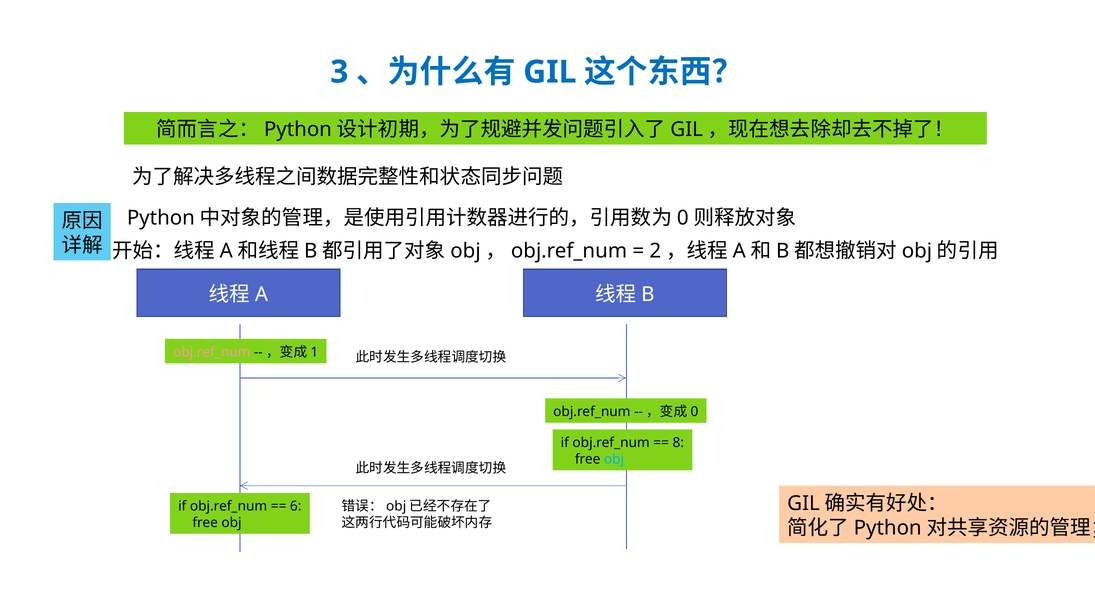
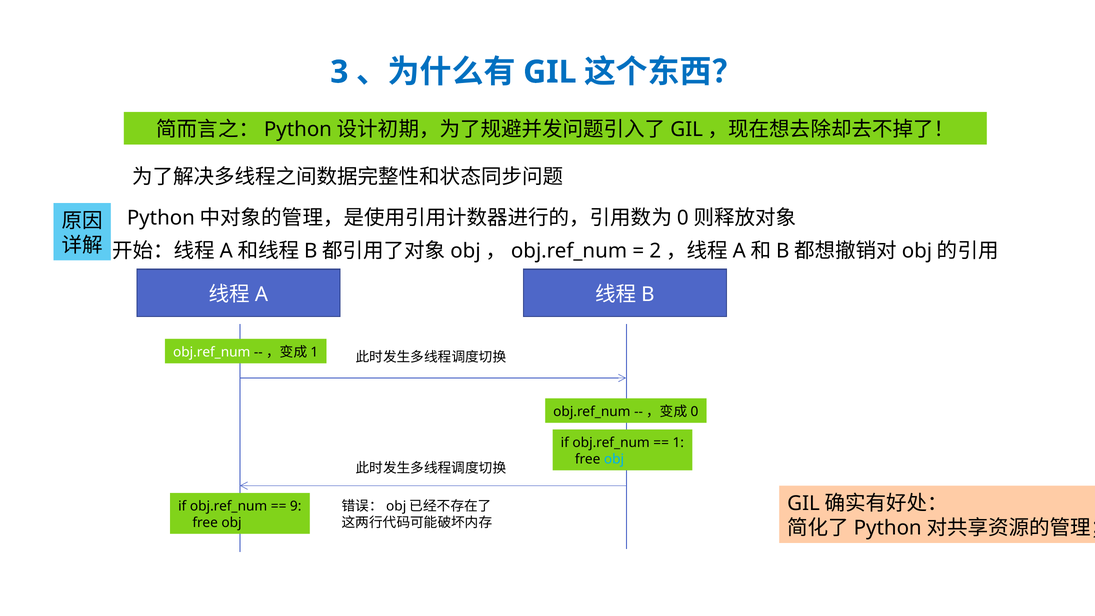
obj.ref_num colour: pink -> white (212, 352)
8: 8 -> 1 (678, 443)
6: 6 -> 9 (296, 506)
